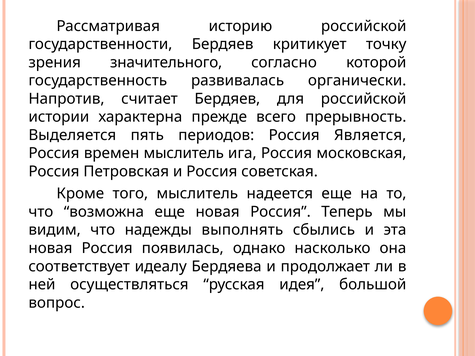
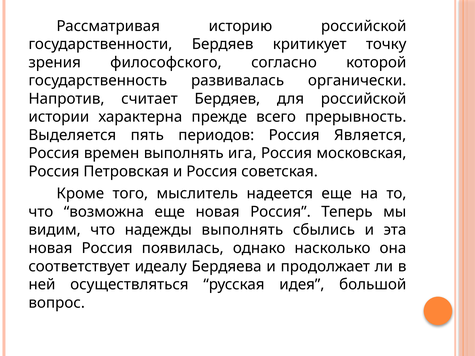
значительного: значительного -> философского (166, 62)
времен мыслитель: мыслитель -> выполнять (184, 153)
